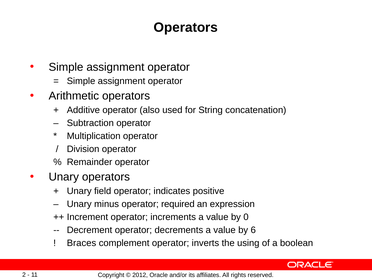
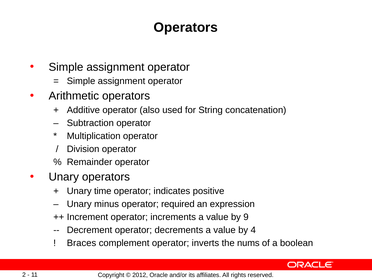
field: field -> time (103, 191)
0: 0 -> 9 (246, 217)
6: 6 -> 4 (253, 230)
using: using -> nums (248, 243)
